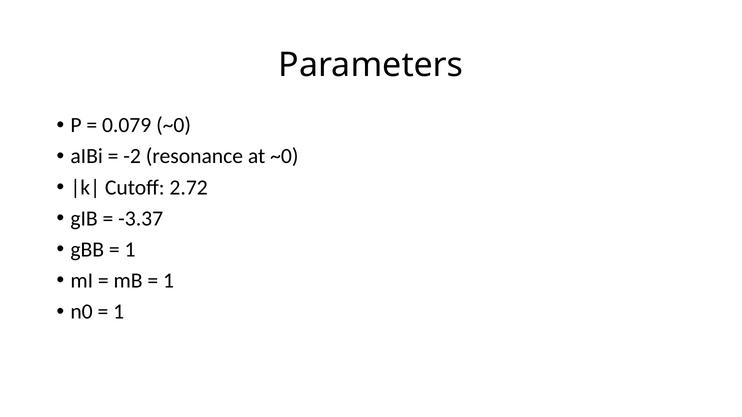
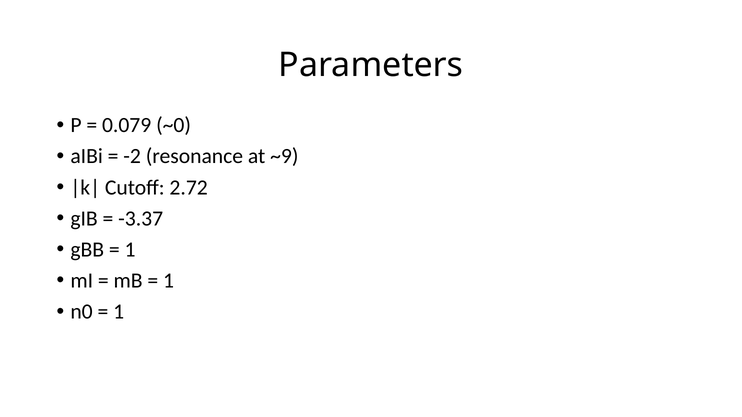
at ~0: ~0 -> ~9 (284, 156)
